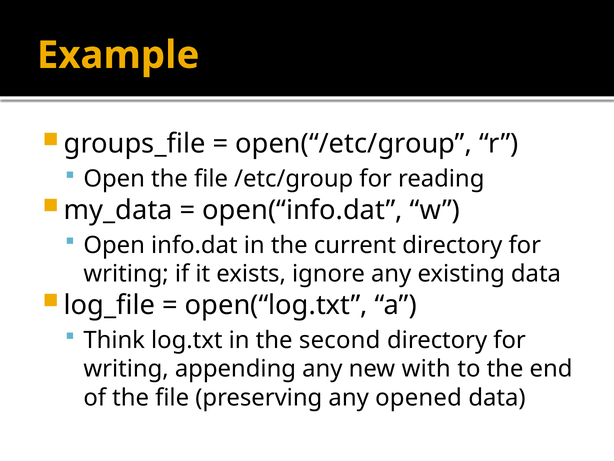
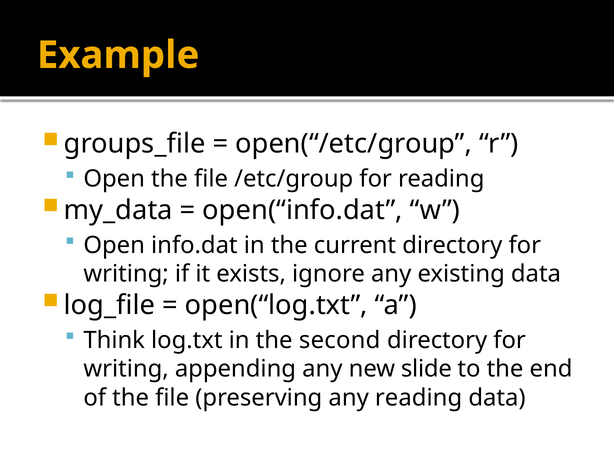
with: with -> slide (426, 369)
any opened: opened -> reading (419, 397)
